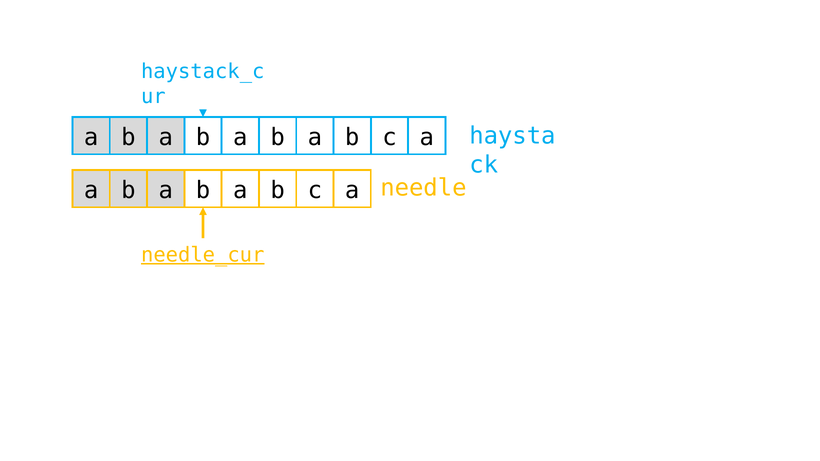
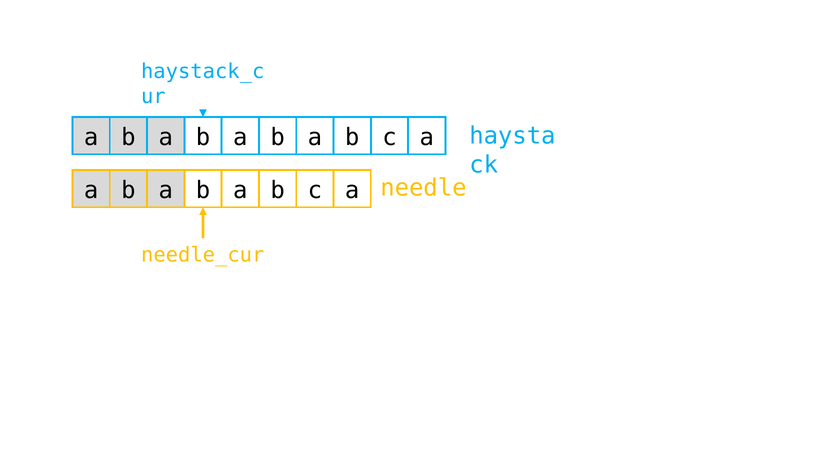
needle_cur underline: present -> none (203, 255)
